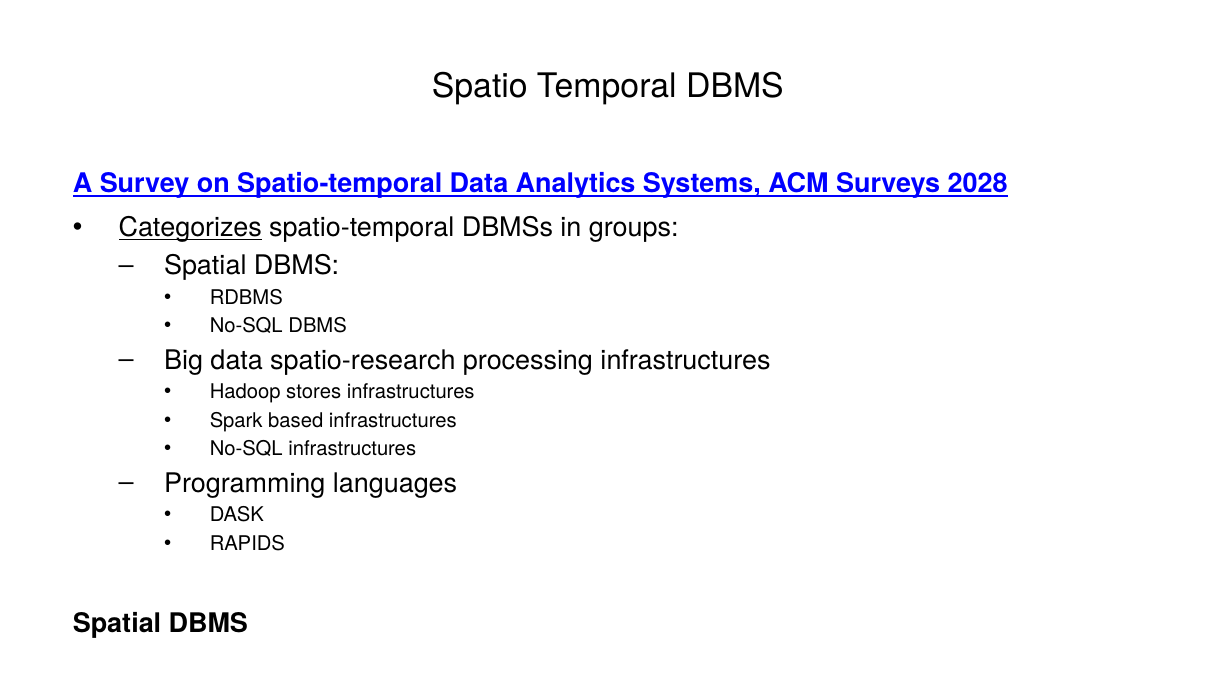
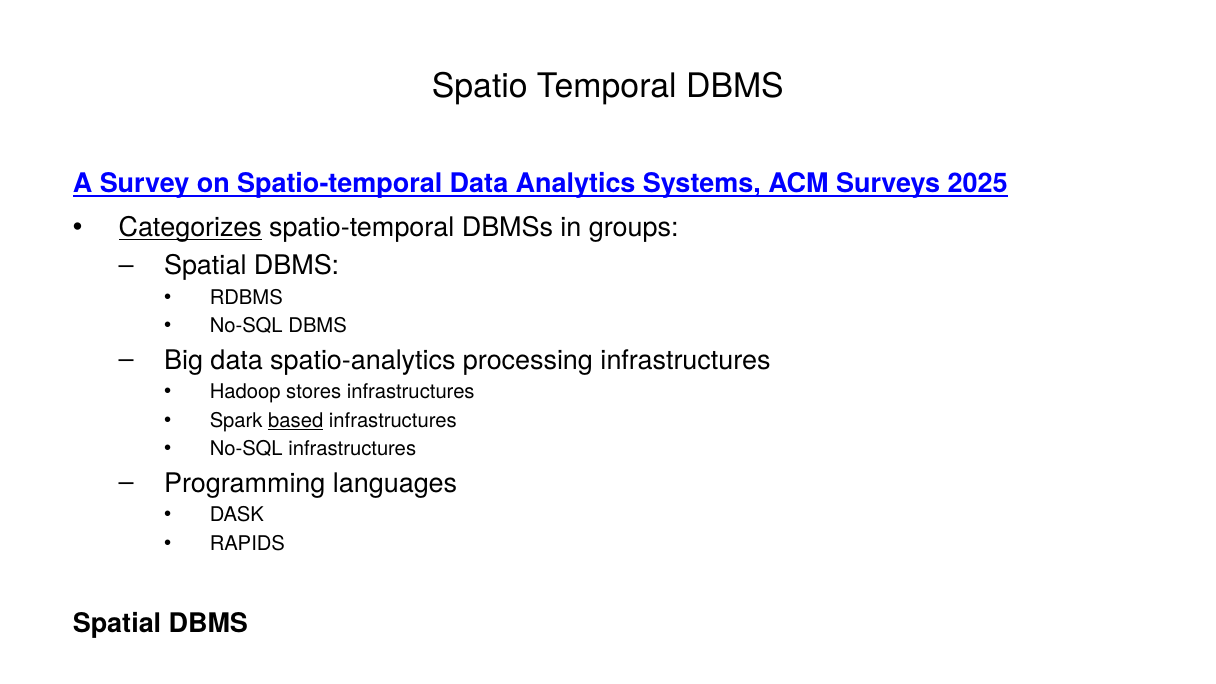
2028: 2028 -> 2025 (978, 184)
spatio-research: spatio-research -> spatio-analytics (363, 360)
based underline: none -> present (296, 421)
